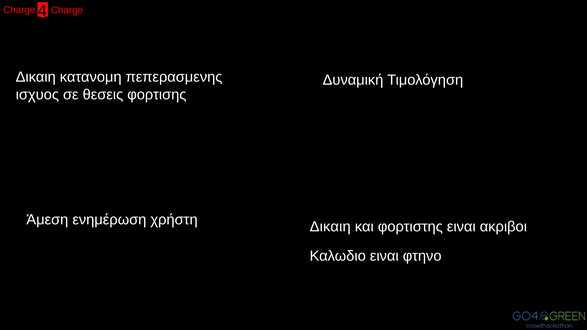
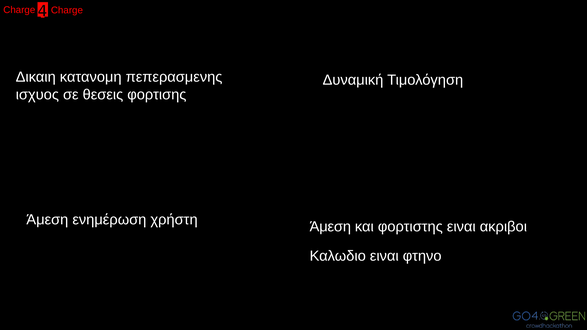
Δικαιη: Δικαιη -> Άμεση (330, 227)
